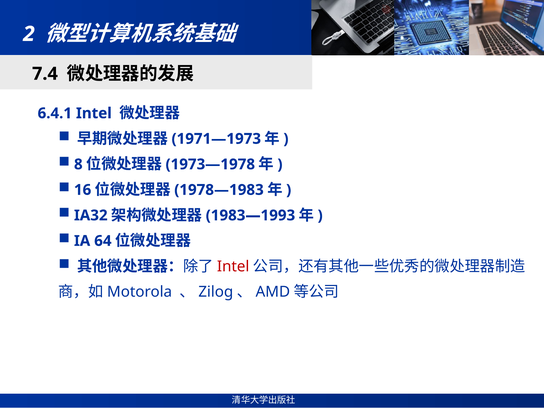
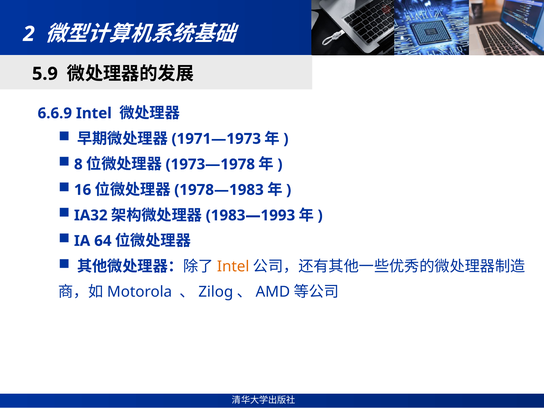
7.4: 7.4 -> 5.9 (45, 74)
6.4.1: 6.4.1 -> 6.6.9 (55, 113)
Intel colour: red -> orange (233, 266)
